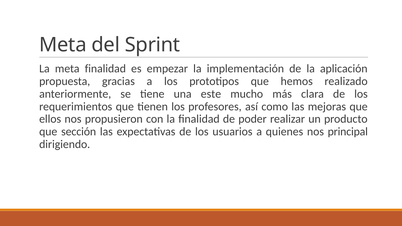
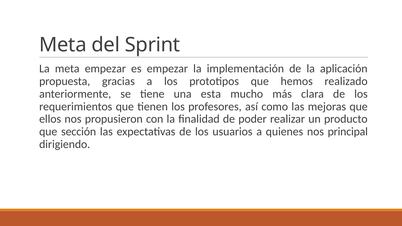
meta finalidad: finalidad -> empezar (105, 69)
este: este -> esta (211, 94)
